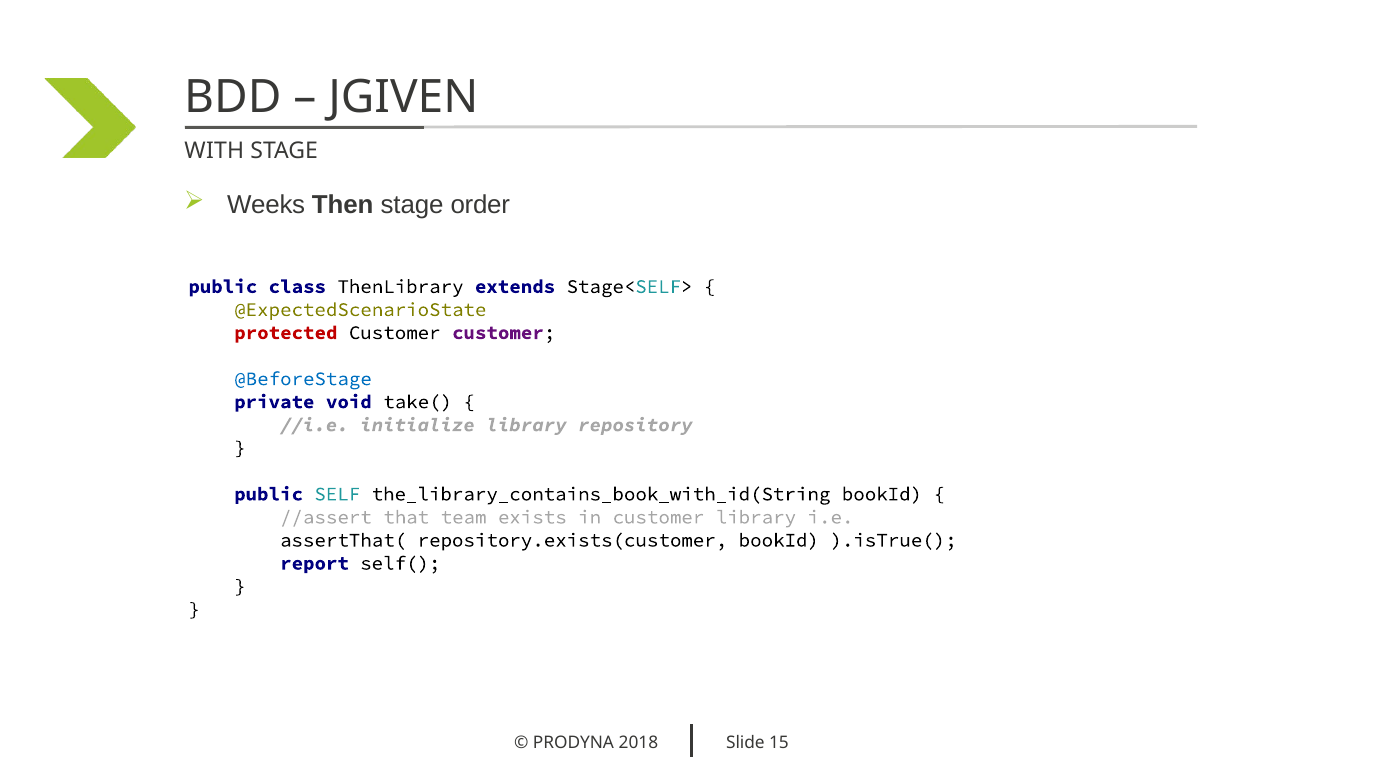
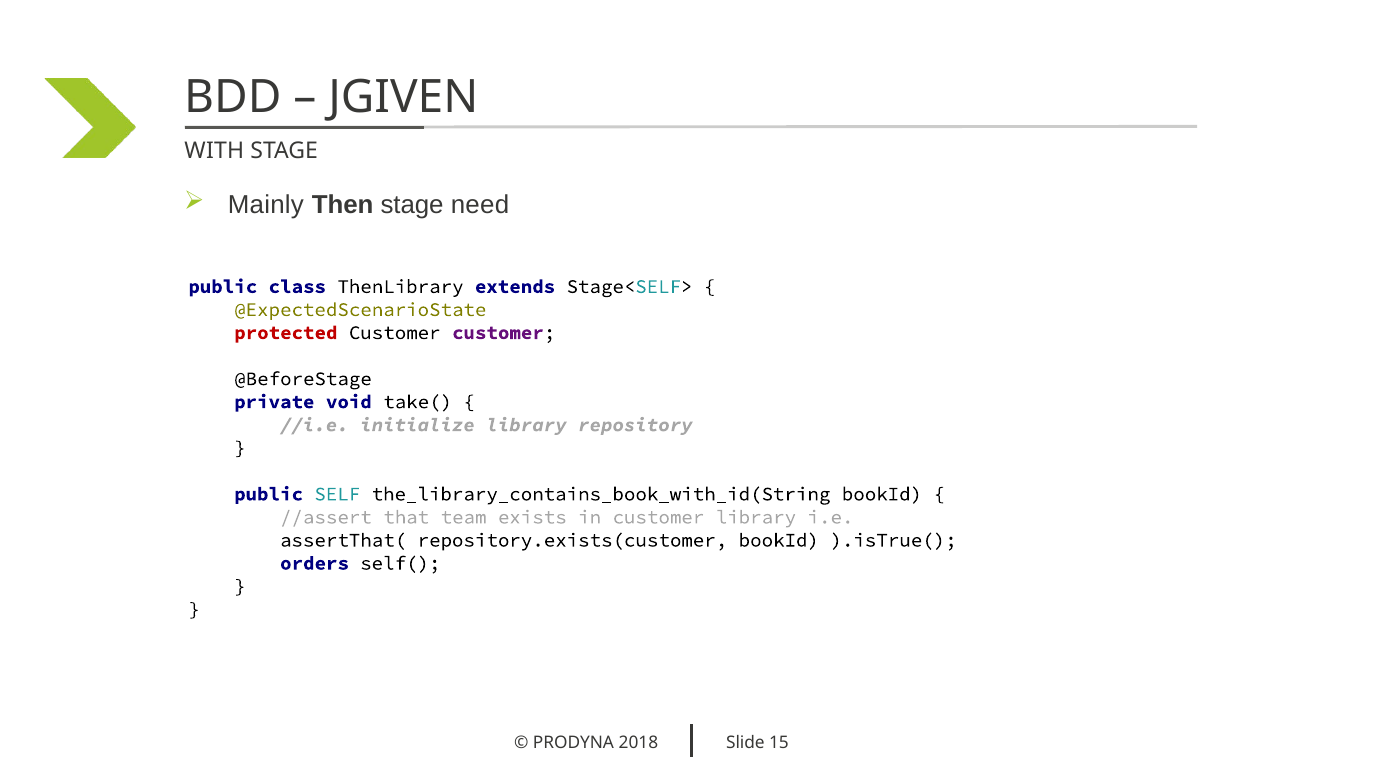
Weeks: Weeks -> Mainly (266, 205)
order: order -> need (480, 205)
@BeforeStage colour: blue -> black (303, 379)
report: report -> orders (315, 564)
